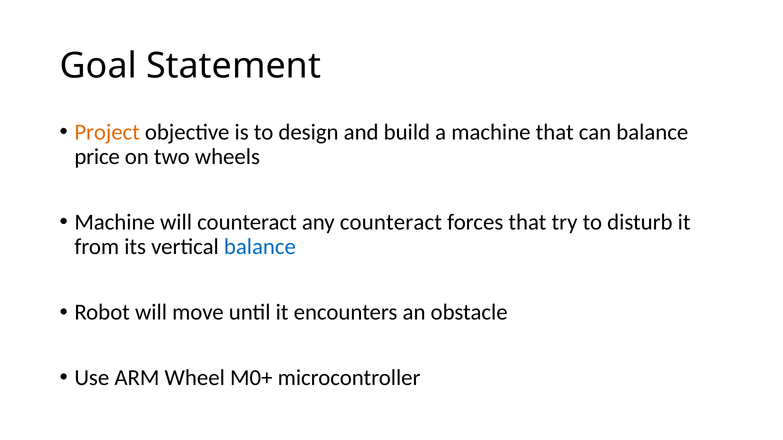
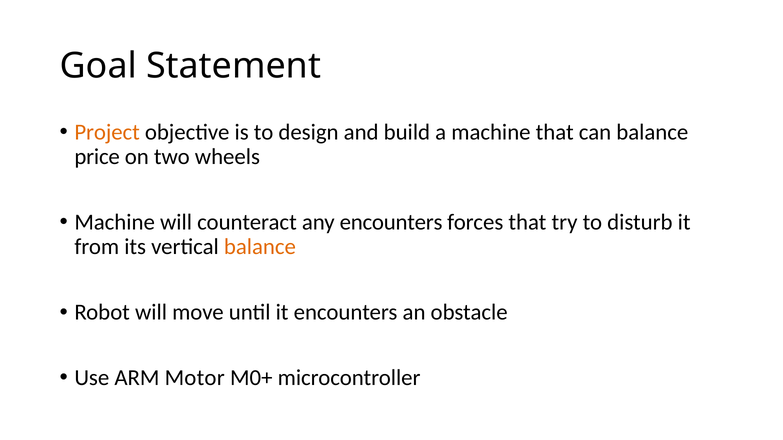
any counteract: counteract -> encounters (391, 223)
balance colour: blue -> orange (260, 247)
Wheel: Wheel -> Motor (195, 378)
